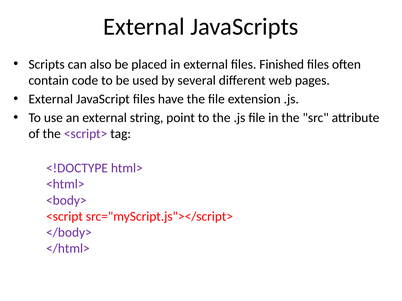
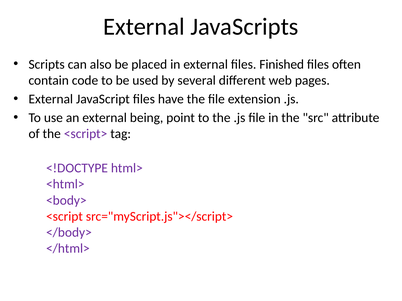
string: string -> being (147, 118)
